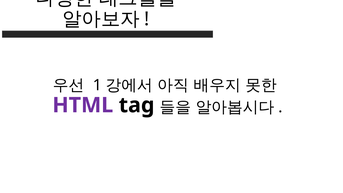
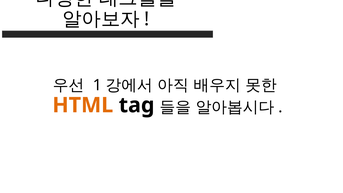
HTML colour: purple -> orange (83, 105)
